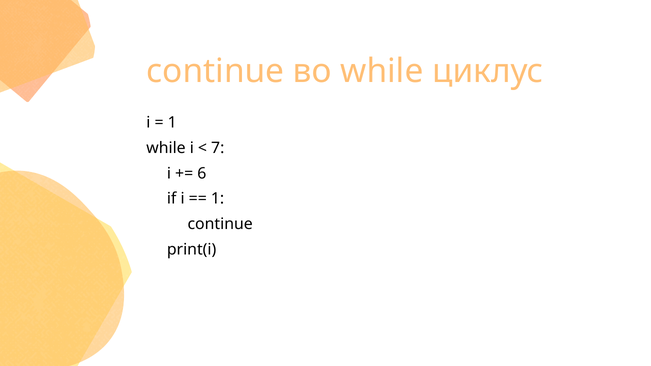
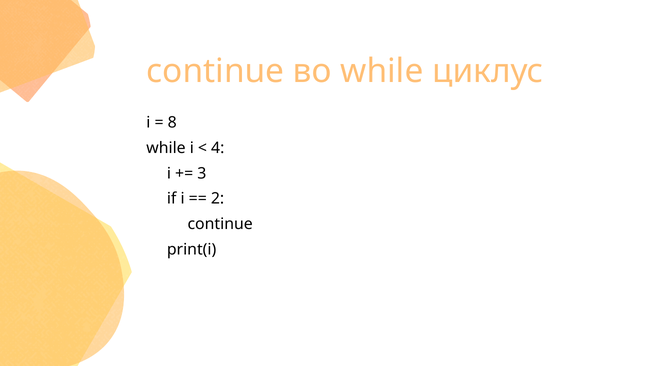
1: 1 -> 8 (172, 123)
7: 7 -> 4 (218, 148)
6: 6 -> 3 (202, 173)
1: 1 -> 2 (218, 199)
